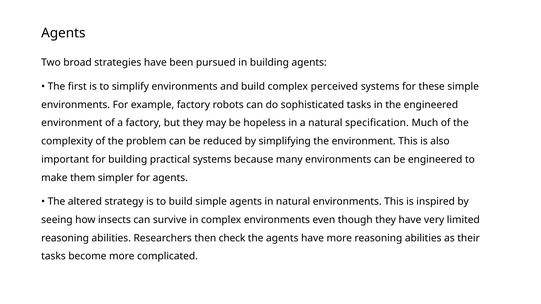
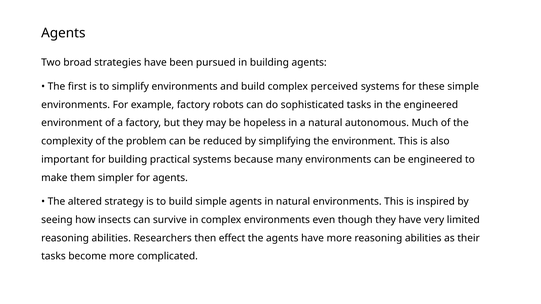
specification: specification -> autonomous (377, 123)
check: check -> effect (232, 238)
